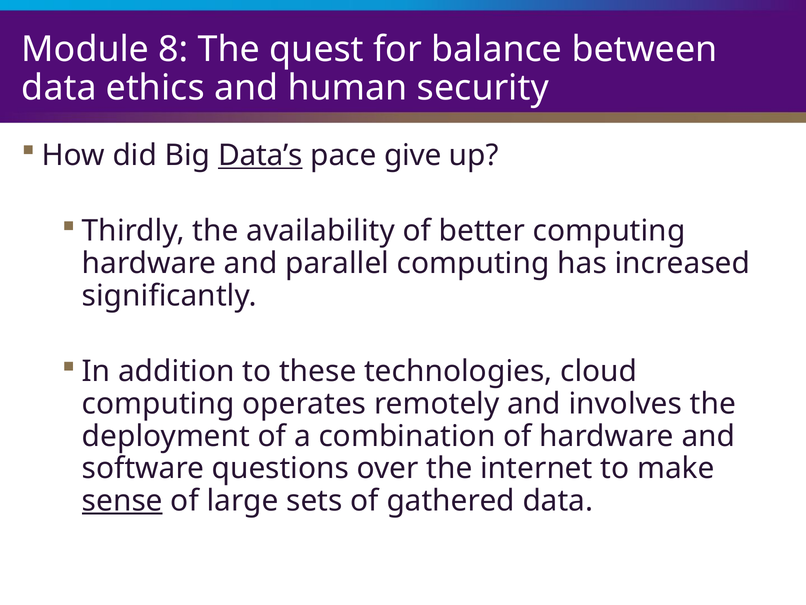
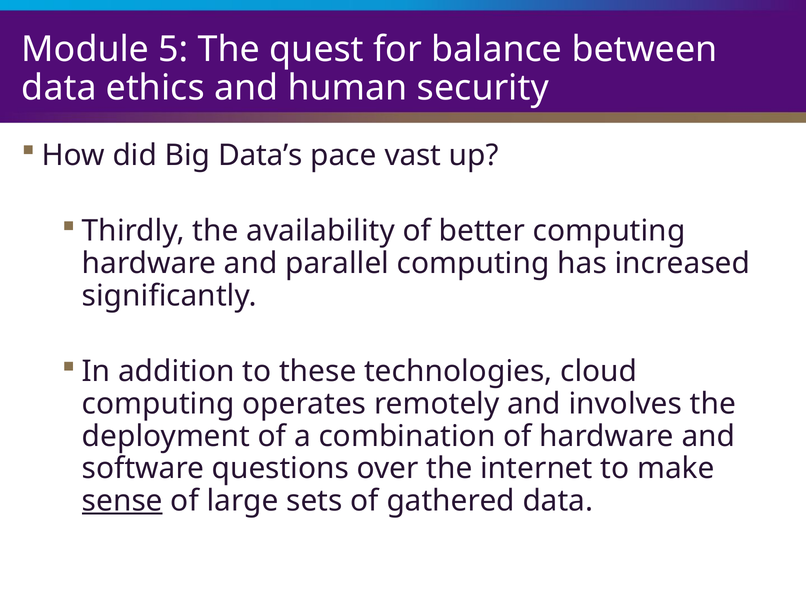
8: 8 -> 5 (174, 49)
Data’s underline: present -> none (260, 155)
give: give -> vast (413, 155)
